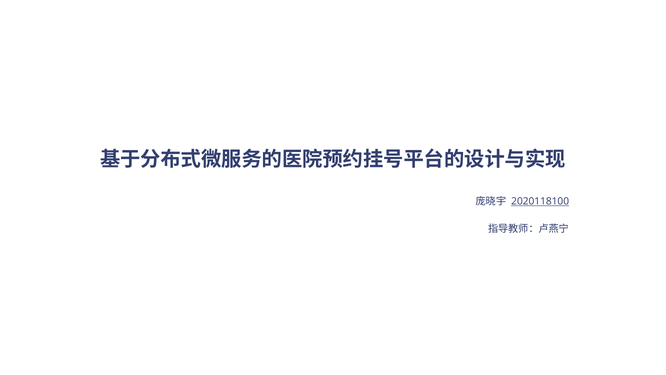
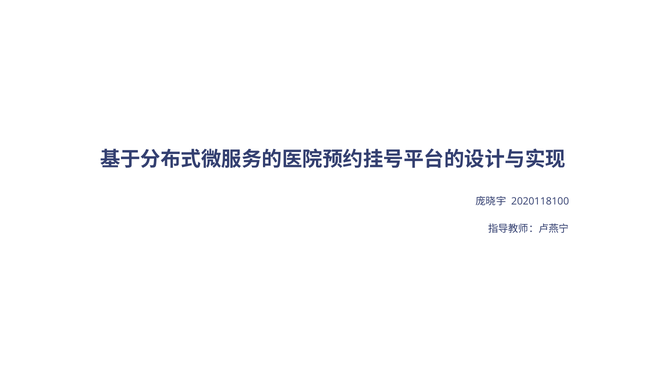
2020118100 underline: present -> none (540, 201)
